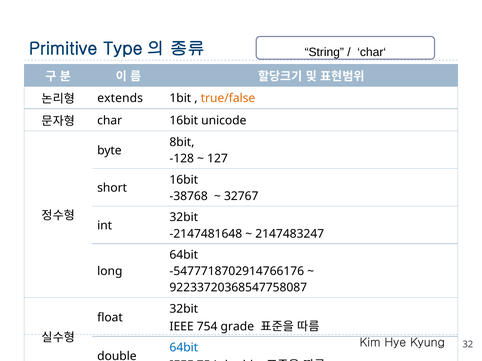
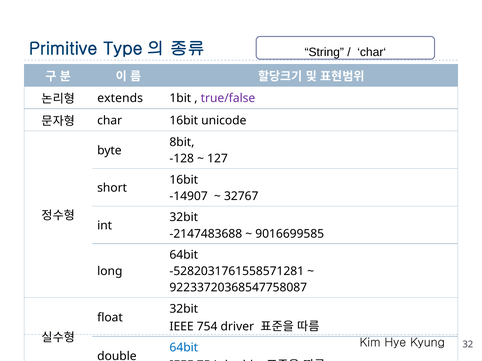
true/false colour: orange -> purple (228, 98)
-38768: -38768 -> -14907 (189, 196)
-2147481648: -2147481648 -> -2147483688 (206, 234)
2147483247: 2147483247 -> 9016699585 (290, 234)
-5477718702914766176: -5477718702914766176 -> -5282031761558571281 (237, 272)
grade: grade -> driver (237, 327)
